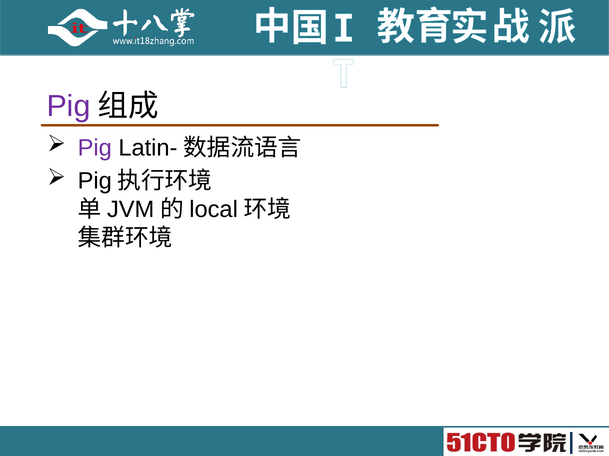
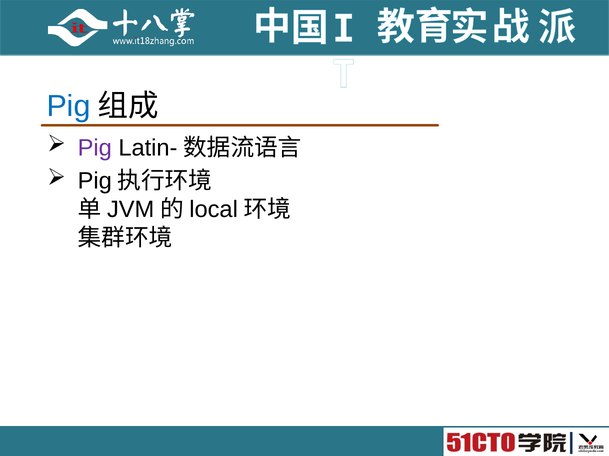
Pig colour: purple -> blue (69, 106)
